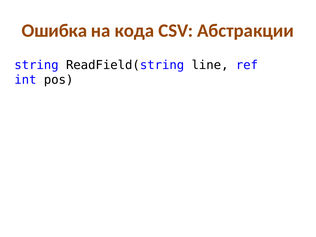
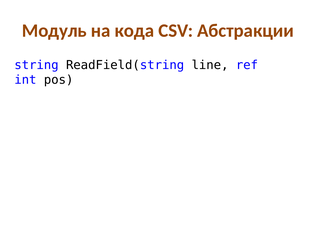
Ошибка: Ошибка -> Модуль (54, 31)
